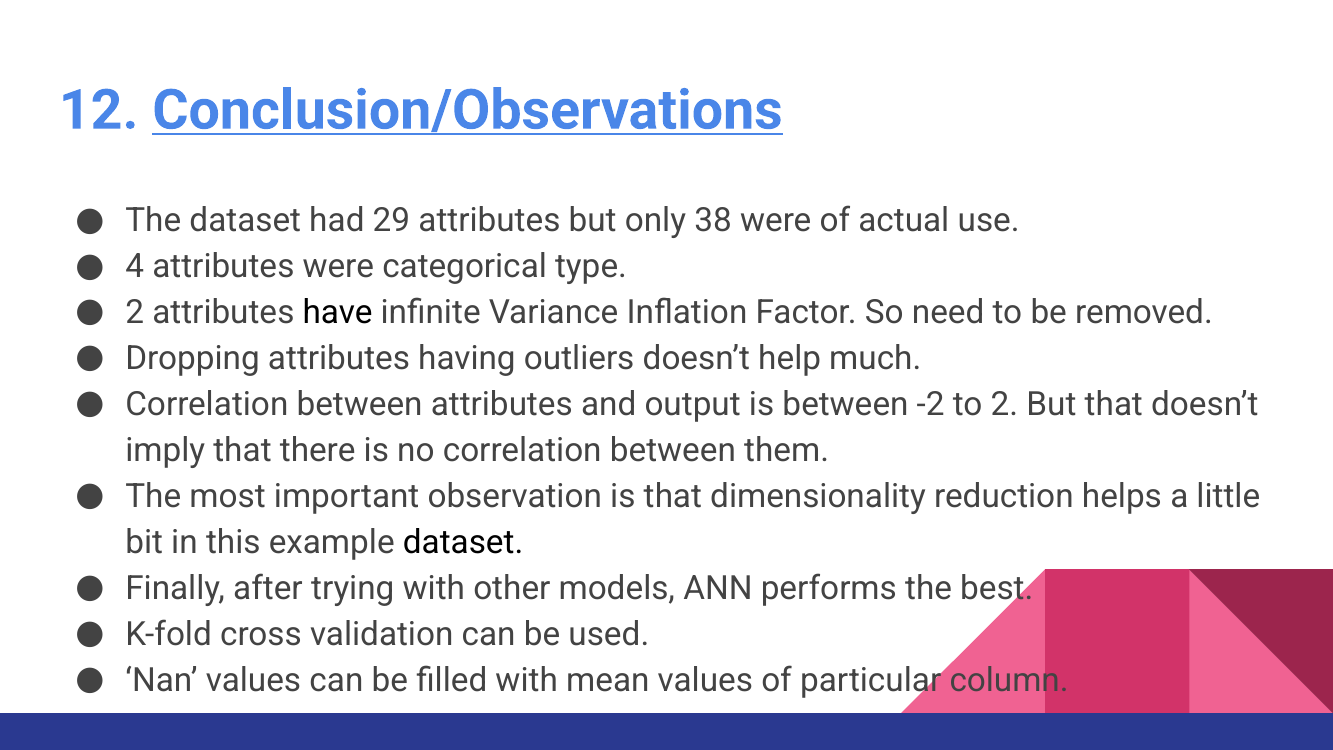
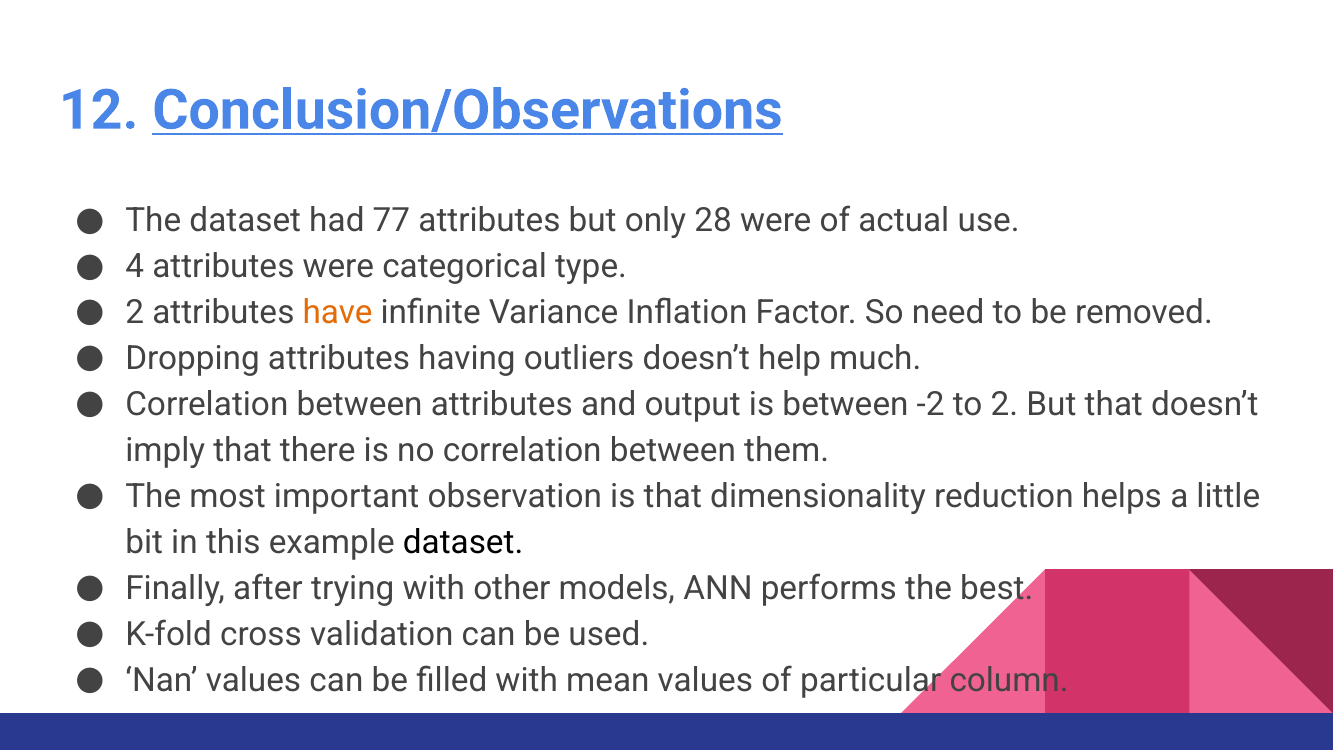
29: 29 -> 77 (391, 221)
38: 38 -> 28 (713, 221)
have colour: black -> orange (338, 313)
